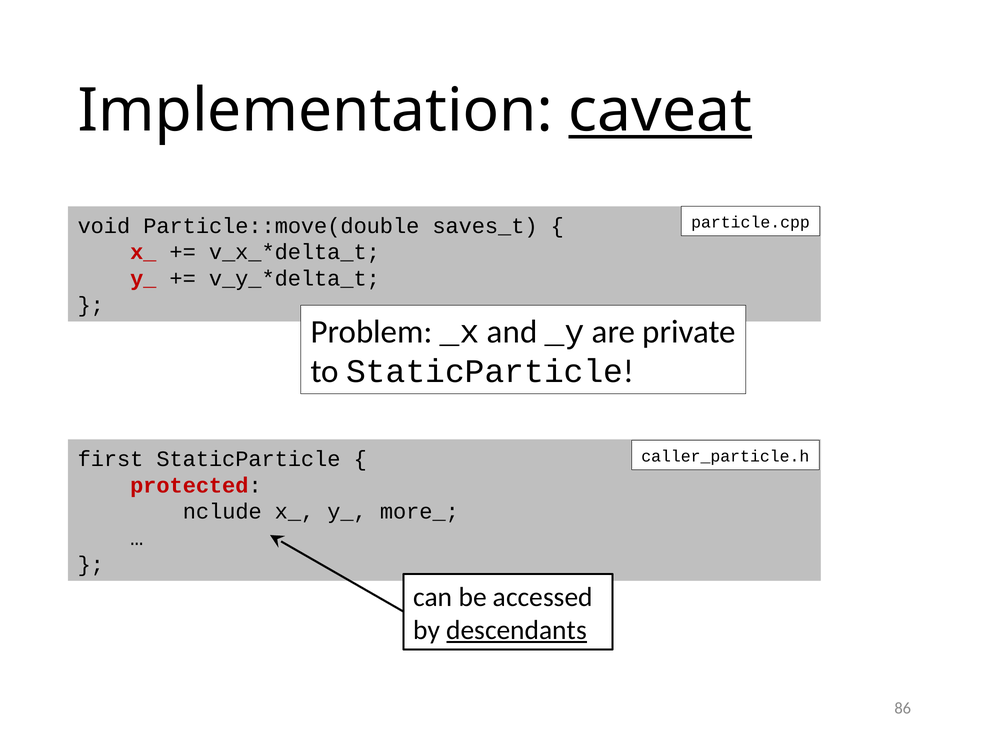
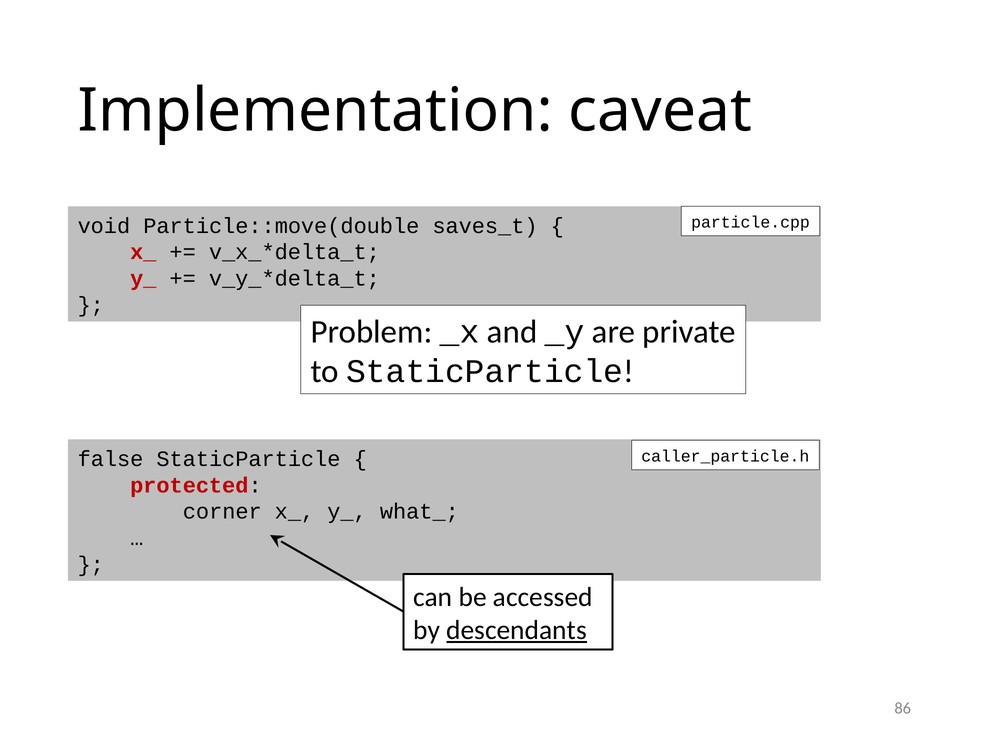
caveat underline: present -> none (660, 111)
first: first -> false (111, 459)
nclude: nclude -> corner (222, 511)
more_: more_ -> what_ (419, 511)
